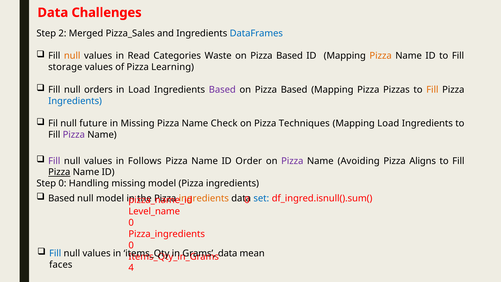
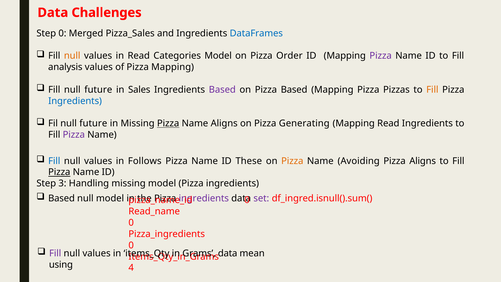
Step 2: 2 -> 0 (62, 33)
Categories Waste: Waste -> Model (218, 56)
Based: Based -> Order (289, 56)
Pizza colour: orange -> purple (381, 56)
storage: storage -> analysis (65, 67)
Pizza Learning: Learning -> Mapping (173, 67)
Fill null orders: orders -> future (98, 90)
in Load: Load -> Sales (139, 90)
Pizza underline: none -> present (168, 123)
Name Check: Check -> Aligns (224, 123)
Techniques: Techniques -> Generating (304, 123)
Mapping Load: Load -> Read (388, 123)
Fill colour: purple -> blue (54, 161)
Order: Order -> These (249, 161)
Pizza colour: purple -> orange (292, 161)
Step 0: 0 -> 3 (62, 183)
ingredients colour: orange -> purple (204, 198)
set colour: blue -> purple (261, 198)
Level_name: Level_name -> Read_name (154, 211)
Fill colour: blue -> purple (55, 253)
faces: faces -> using (61, 265)
